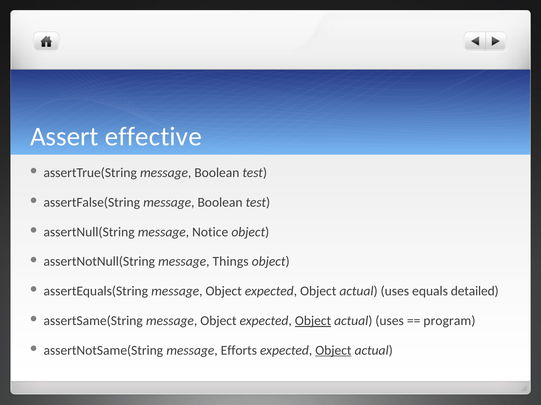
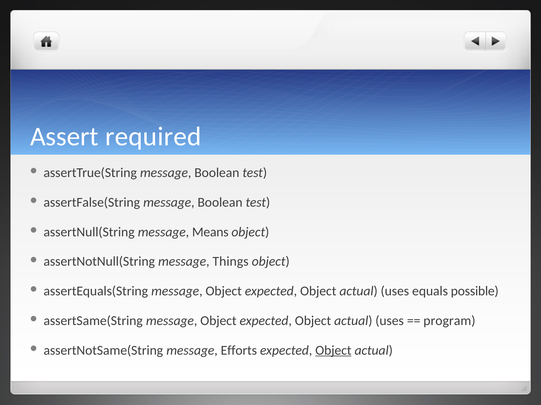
effective: effective -> required (153, 137)
Notice: Notice -> Means (210, 232)
detailed: detailed -> possible (475, 292)
Object underline: present -> none (313, 321)
